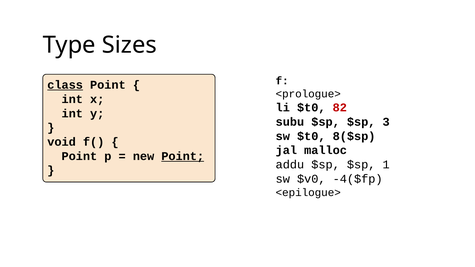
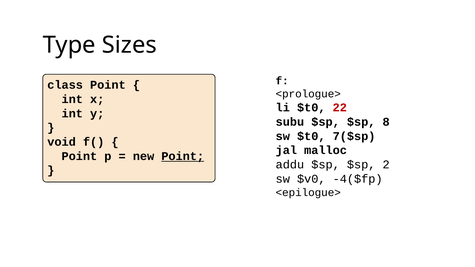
class underline: present -> none (65, 85)
82: 82 -> 22 (340, 108)
3: 3 -> 8 (386, 122)
8($sp: 8($sp -> 7($sp (354, 136)
1: 1 -> 2 (386, 165)
